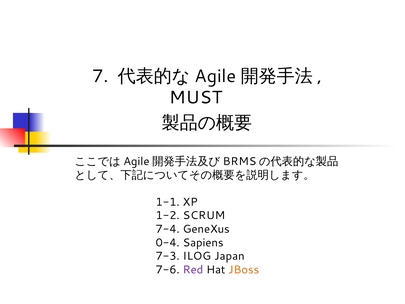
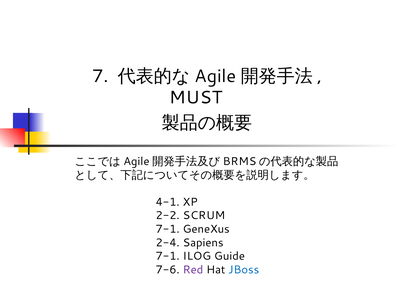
1-1: 1-1 -> 4-1 (168, 202)
1-2: 1-2 -> 2-2 (168, 215)
7-4: 7-4 -> 7-1 (168, 229)
0-4: 0-4 -> 2-4 (168, 242)
7-3: 7-3 -> 7-1 (168, 256)
Japan: Japan -> Guide (229, 256)
JBoss colour: orange -> blue (244, 269)
